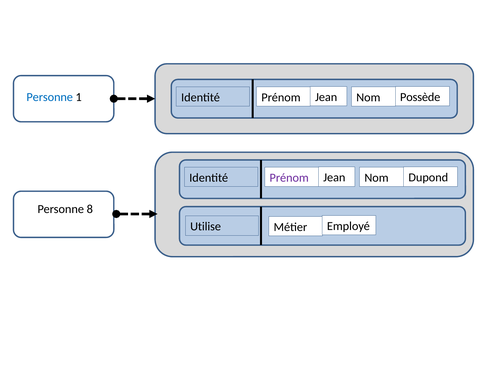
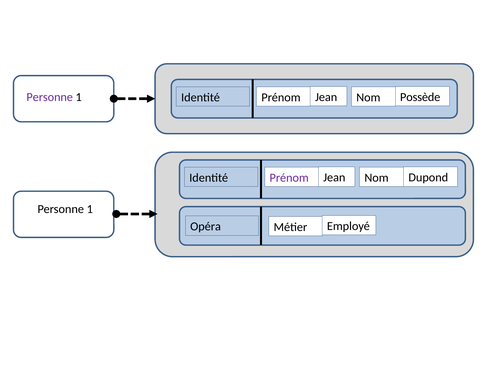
Personne colour: blue -> purple (50, 97)
8: 8 -> 1 (90, 209)
Utilise: Utilise -> Opéra (206, 227)
